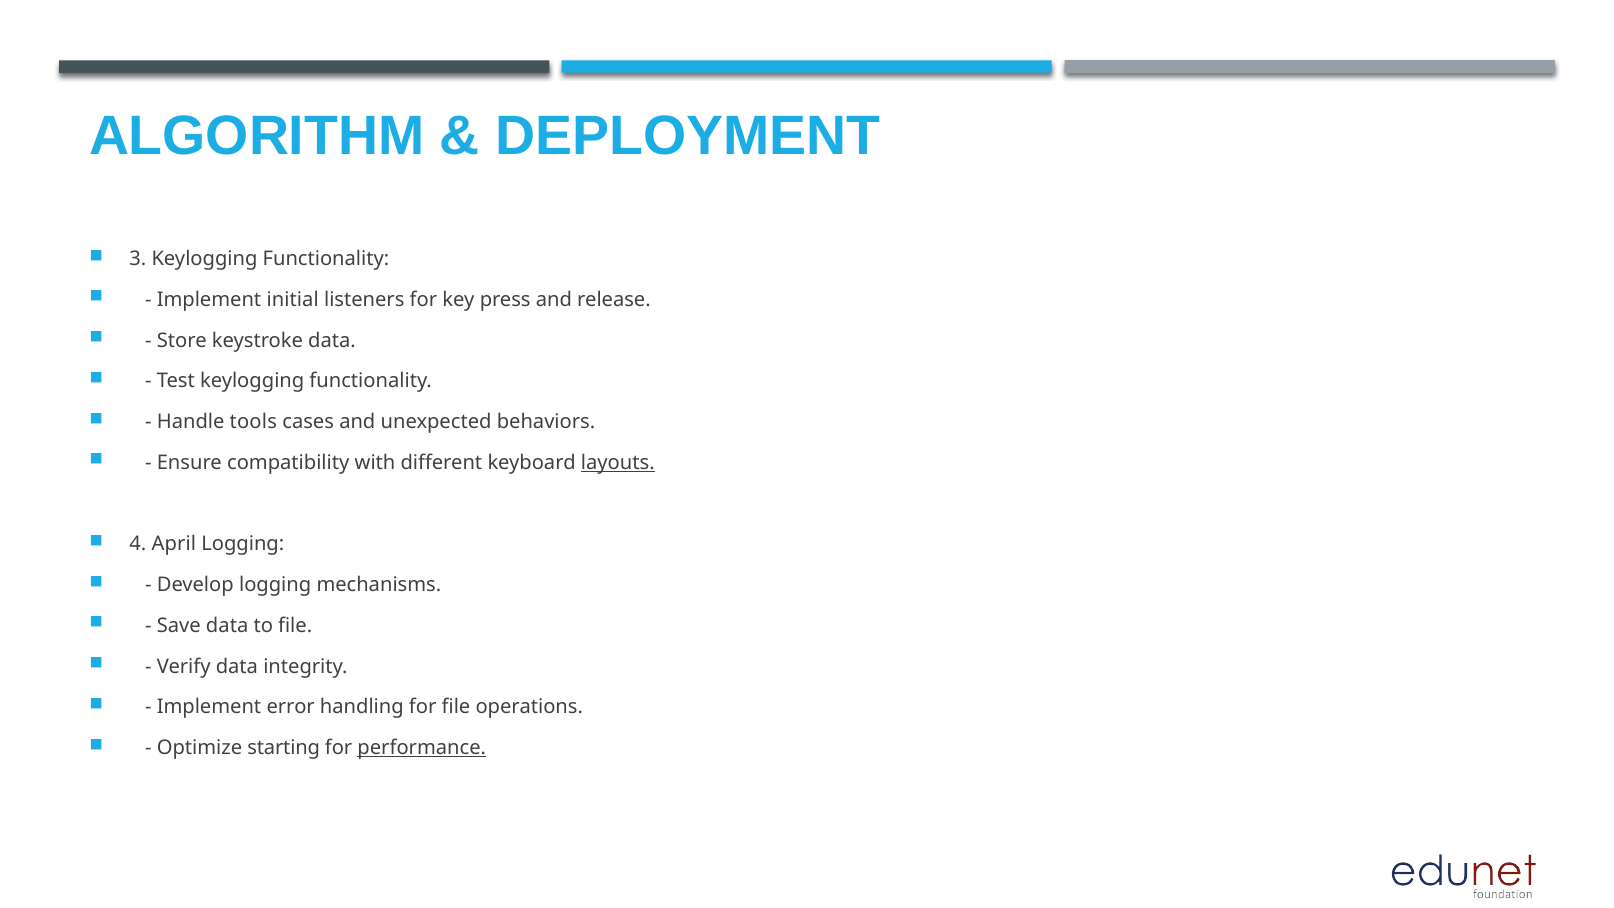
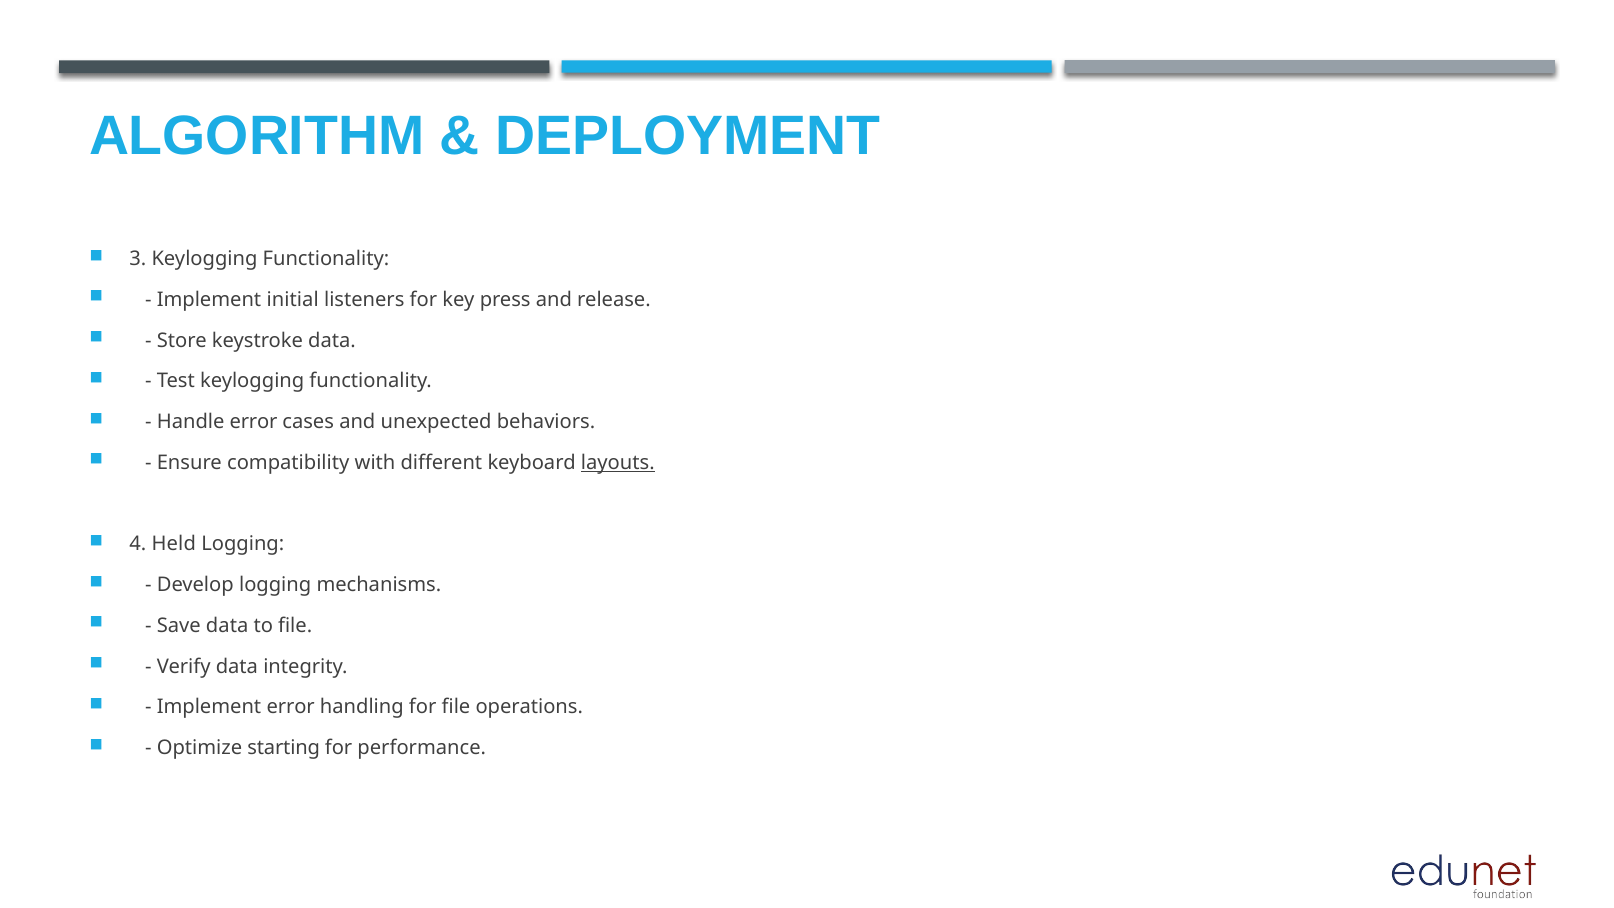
Handle tools: tools -> error (253, 422)
April: April -> Held (174, 544)
performance underline: present -> none (422, 748)
